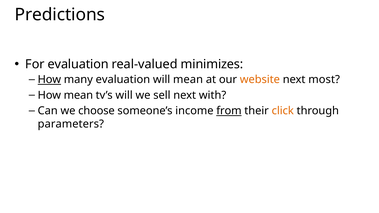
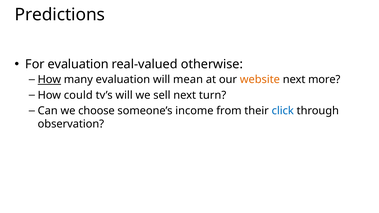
minimizes: minimizes -> otherwise (212, 64)
most: most -> more (324, 80)
How mean: mean -> could (78, 95)
with: with -> turn (213, 95)
from underline: present -> none (229, 111)
click colour: orange -> blue (283, 111)
parameters: parameters -> observation (71, 124)
